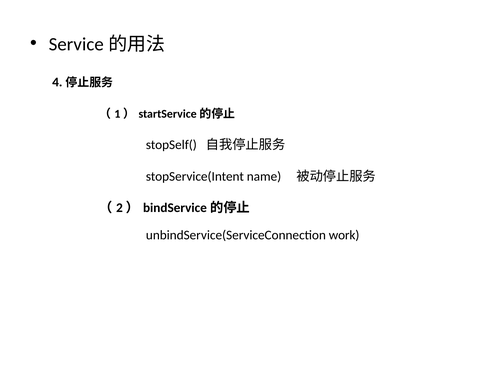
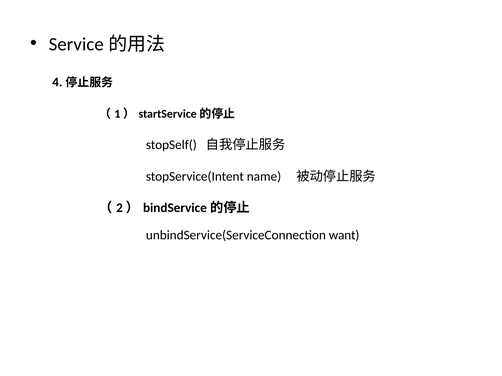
work: work -> want (344, 235)
